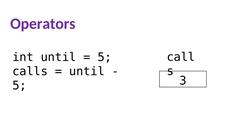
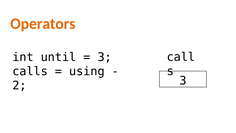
Operators colour: purple -> orange (43, 24)
5: 5 -> 3 (105, 57)
until: until -> using (87, 71)
5: 5 -> 2 (19, 85)
